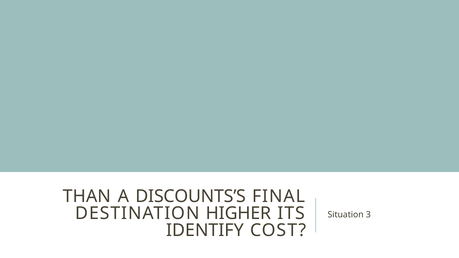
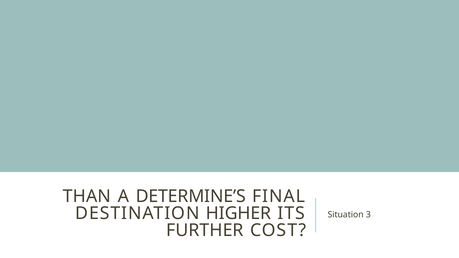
DISCOUNTS’S: DISCOUNTS’S -> DETERMINE’S (191, 197)
IDENTIFY: IDENTIFY -> FURTHER (205, 231)
